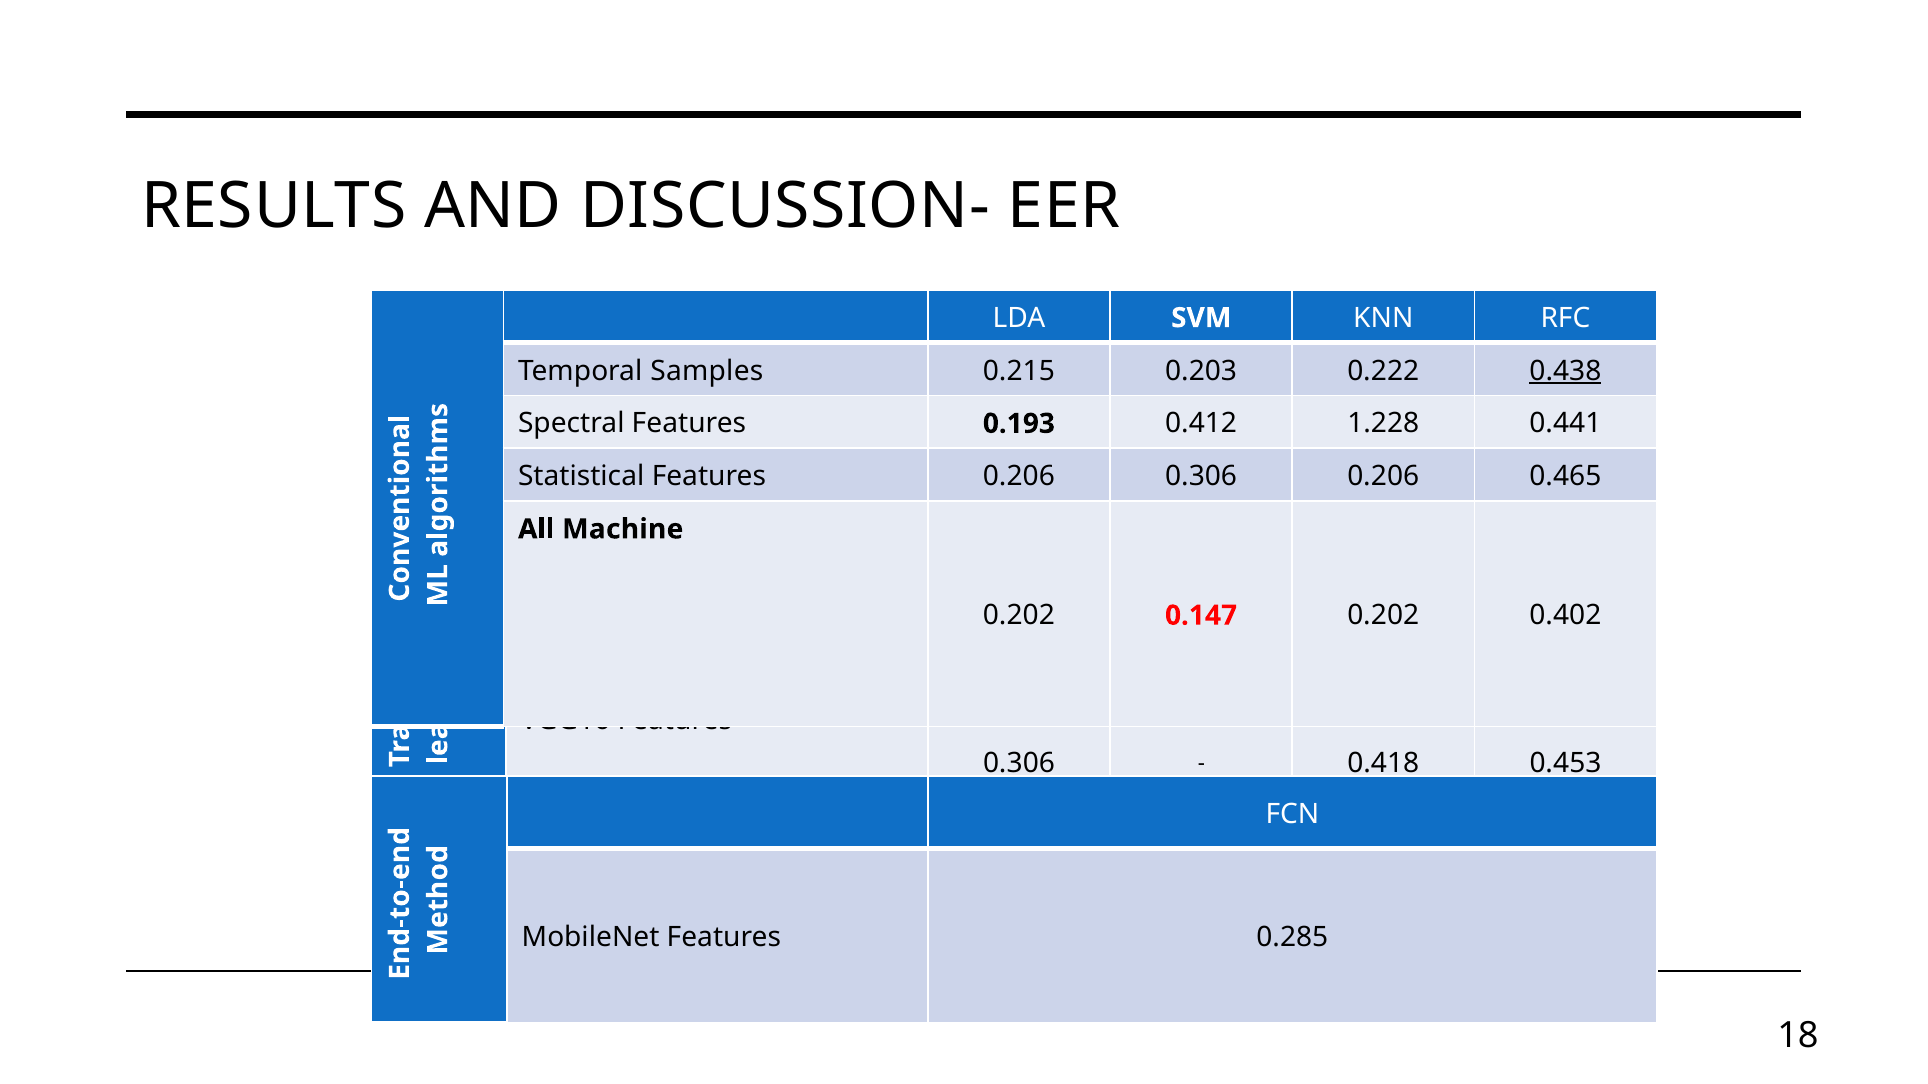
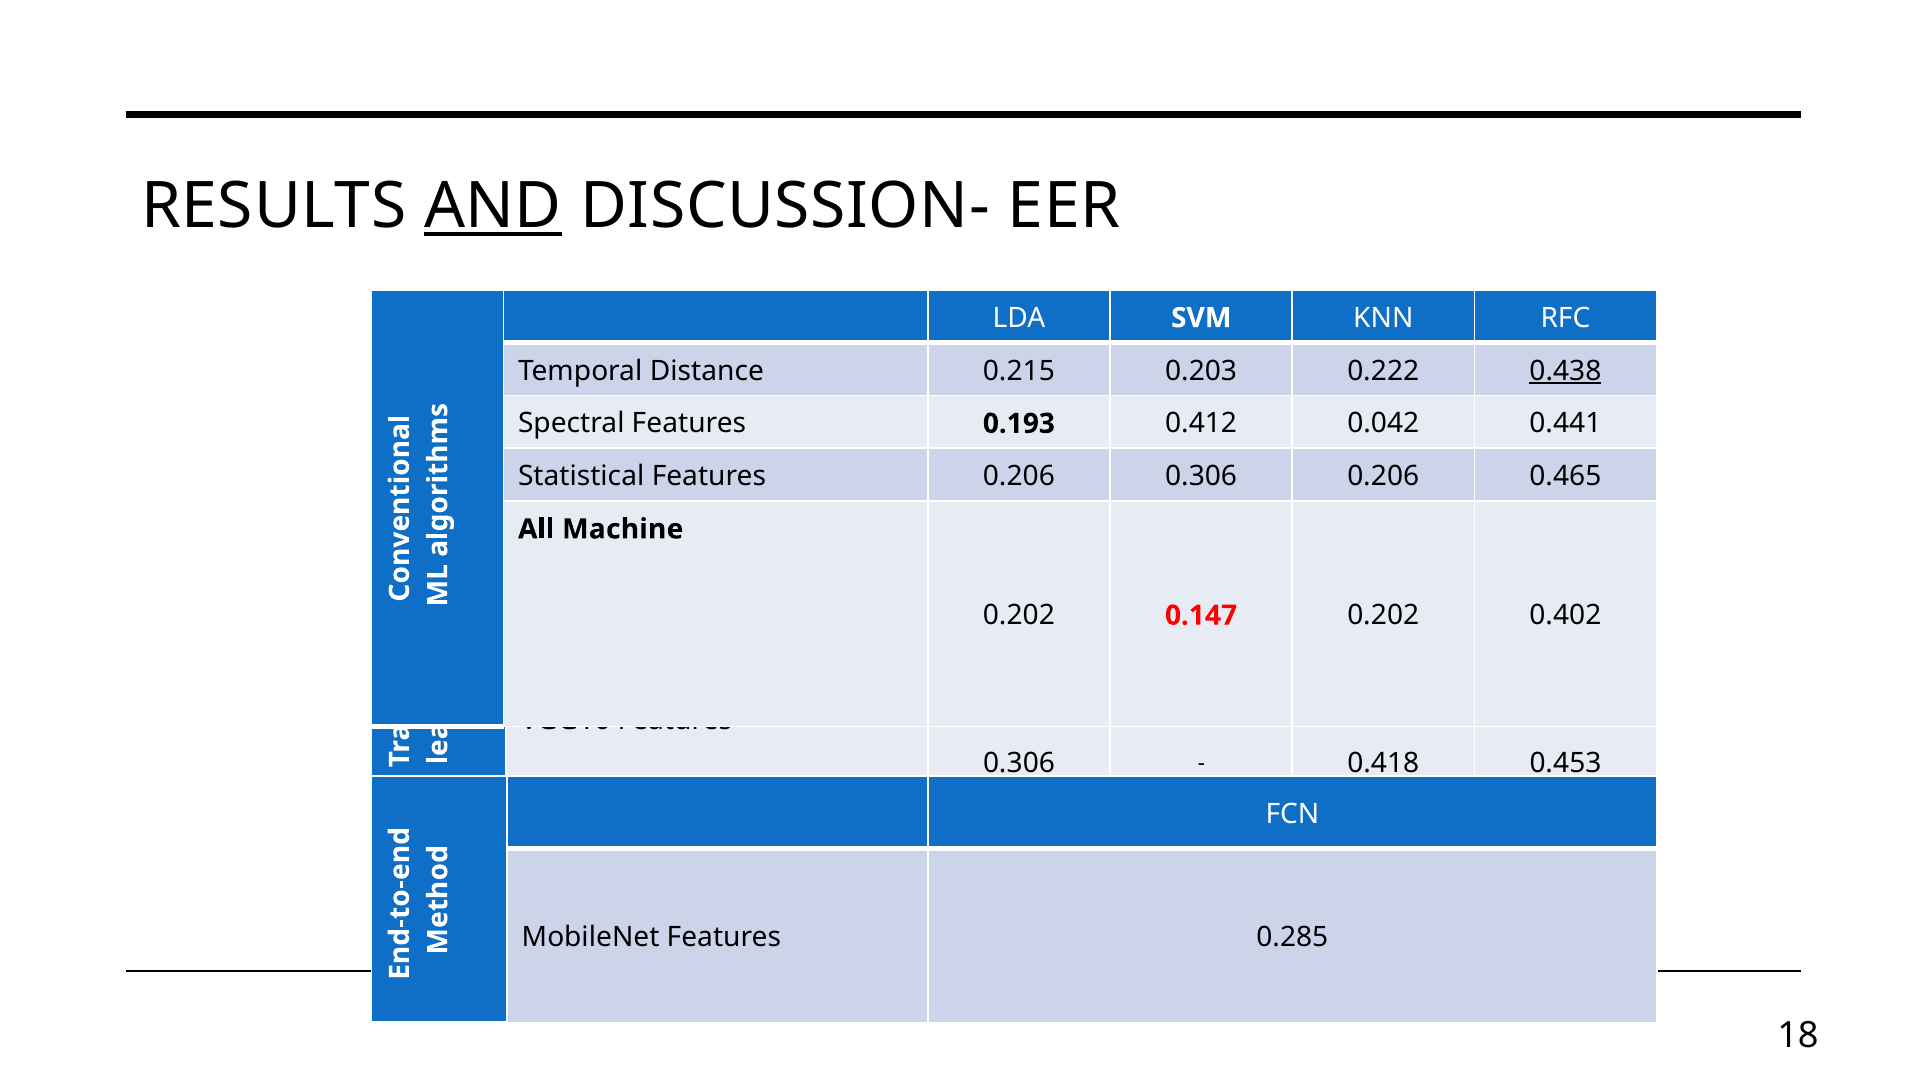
AND underline: none -> present (493, 206)
Samples: Samples -> Distance (707, 371)
1.228: 1.228 -> 0.042 (1383, 424)
